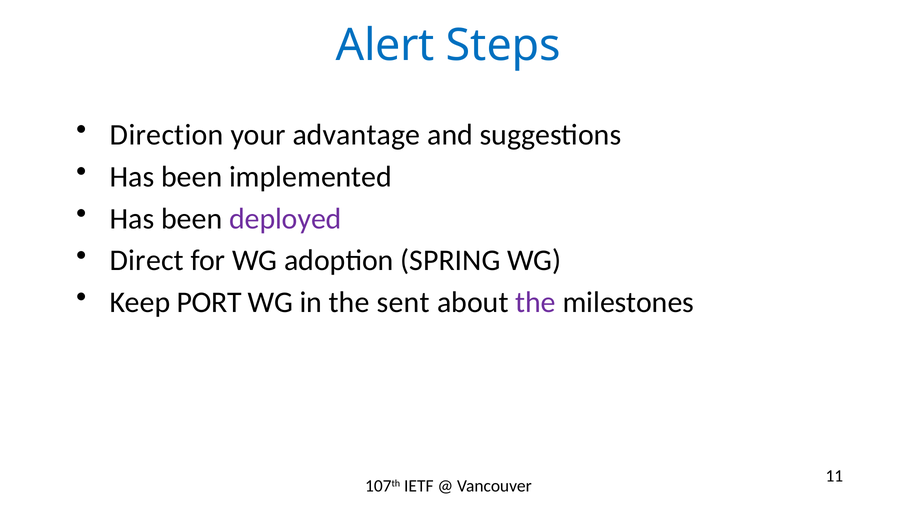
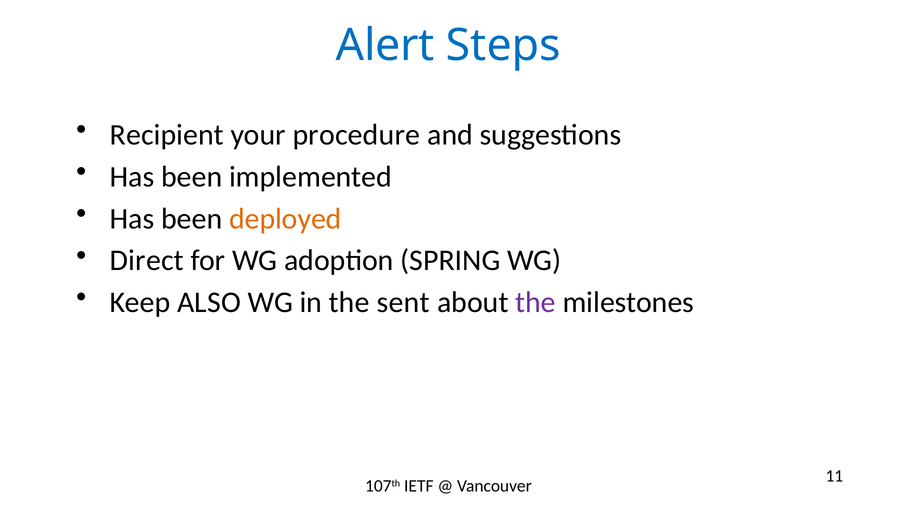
Direction: Direction -> Recipient (167, 135)
advantage: advantage -> procedure (356, 135)
deployed colour: purple -> orange (285, 218)
PORT: PORT -> ALSO (209, 302)
